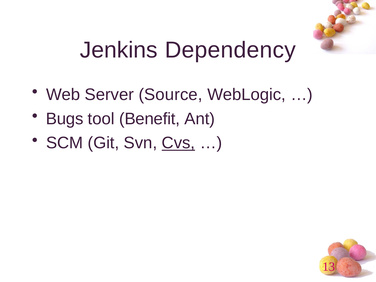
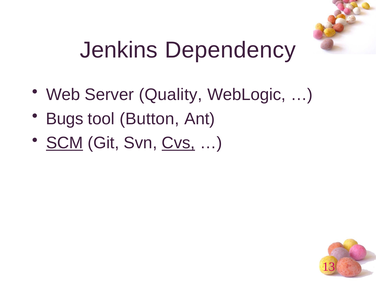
Source: Source -> Quality (171, 95)
Benefit: Benefit -> Button (149, 119)
SCM underline: none -> present (65, 143)
